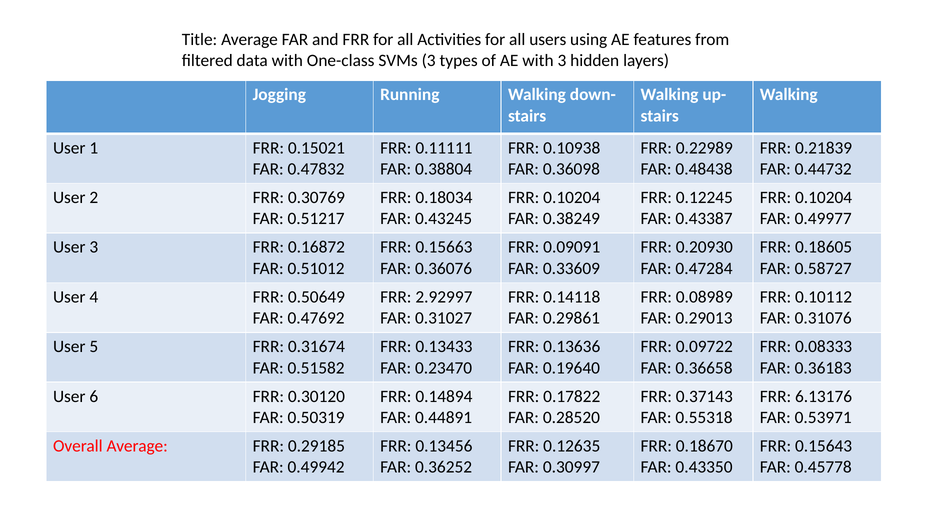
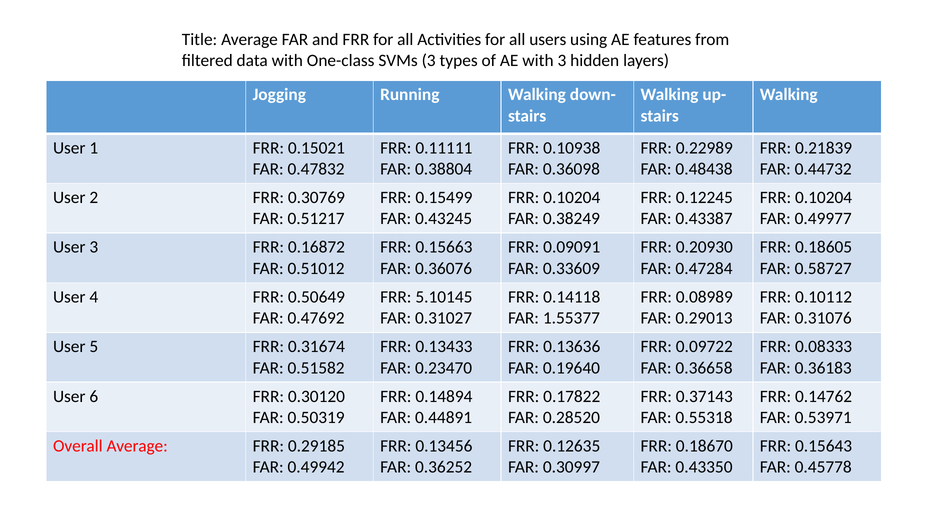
0.18034: 0.18034 -> 0.15499 (444, 198)
2.92997: 2.92997 -> 5.10145 (444, 297)
0.29861: 0.29861 -> 1.55377 (571, 318)
6.13176: 6.13176 -> 0.14762 (824, 397)
